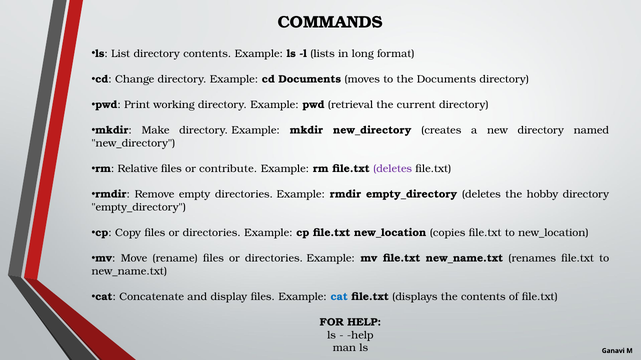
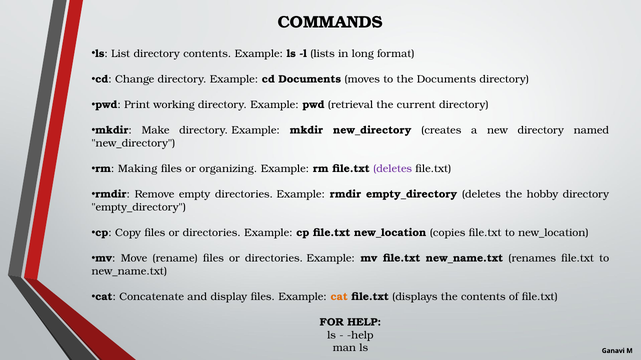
Relative: Relative -> Making (138, 169)
contribute: contribute -> organizing (228, 169)
cat colour: blue -> orange (339, 297)
